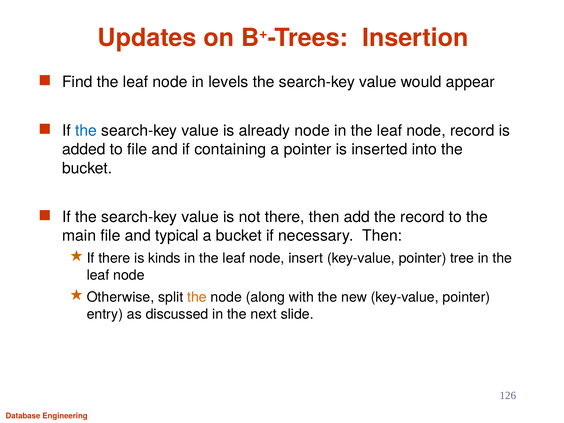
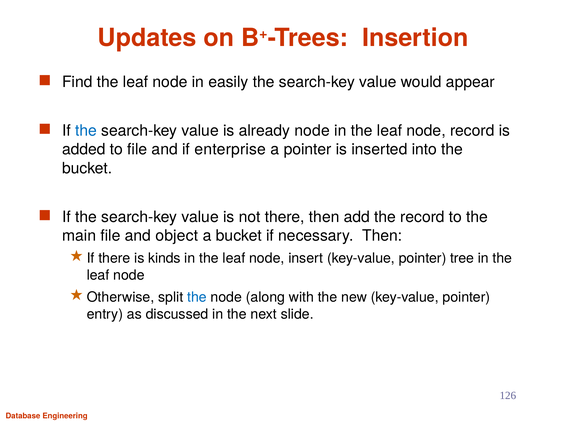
levels: levels -> easily (228, 82)
containing: containing -> enterprise (230, 149)
typical: typical -> object (177, 236)
the colour: orange -> blue (197, 297)
